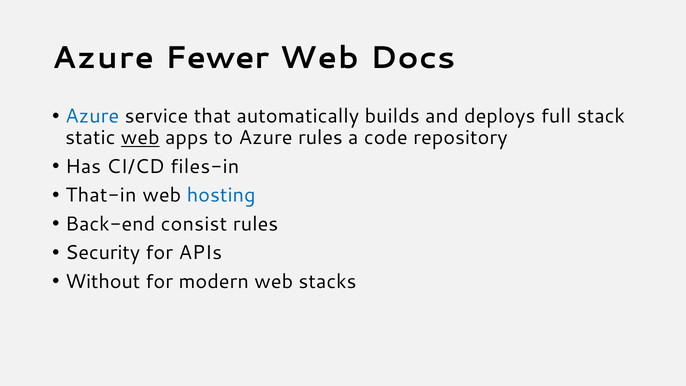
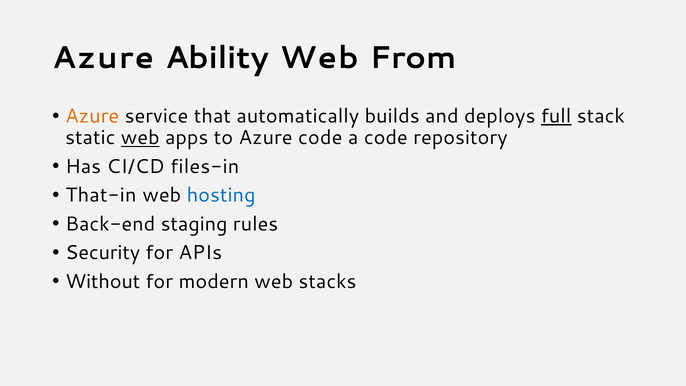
Fewer: Fewer -> Ability (217, 58)
Docs: Docs -> From (413, 58)
Azure colour: blue -> orange (92, 116)
full underline: none -> present (556, 116)
Azure rules: rules -> code (320, 138)
consist: consist -> staging (194, 224)
